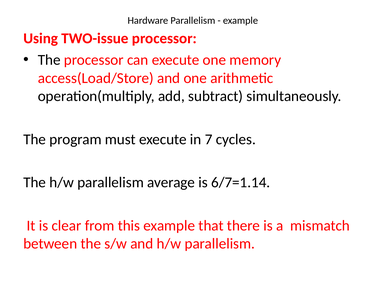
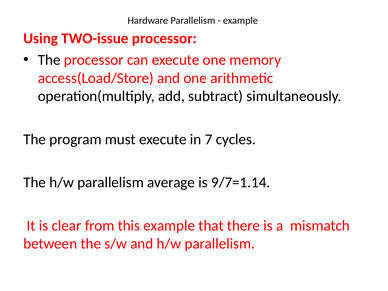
6/7=1.14: 6/7=1.14 -> 9/7=1.14 (241, 182)
